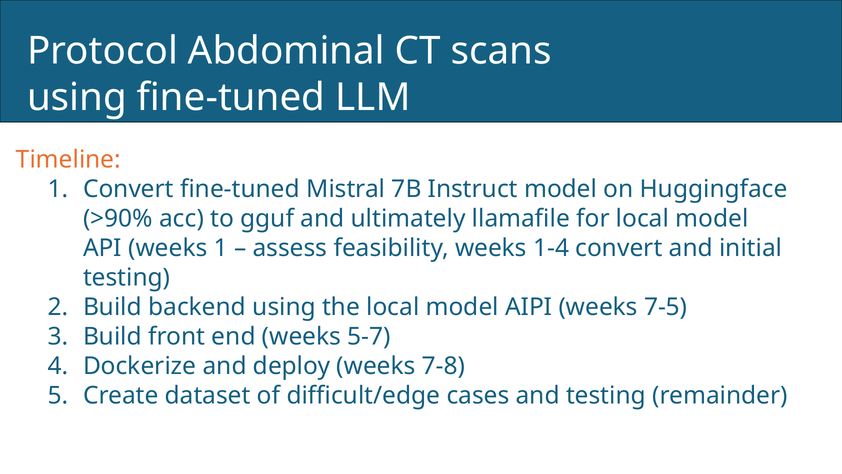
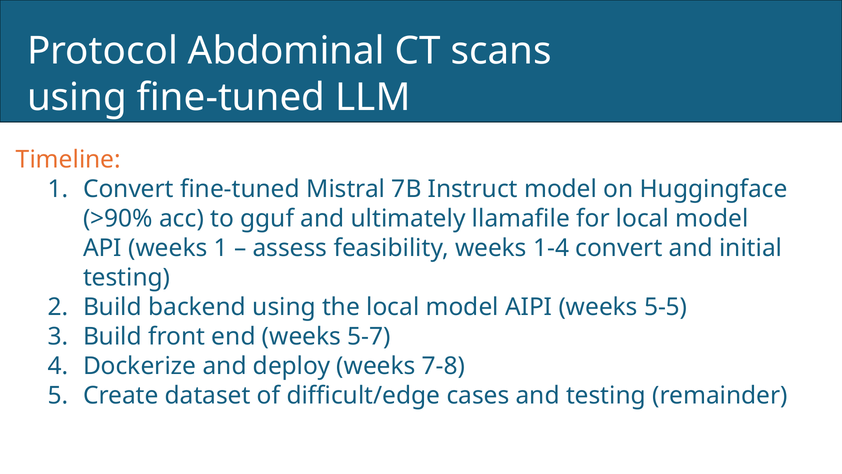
7-5: 7-5 -> 5-5 (666, 307)
